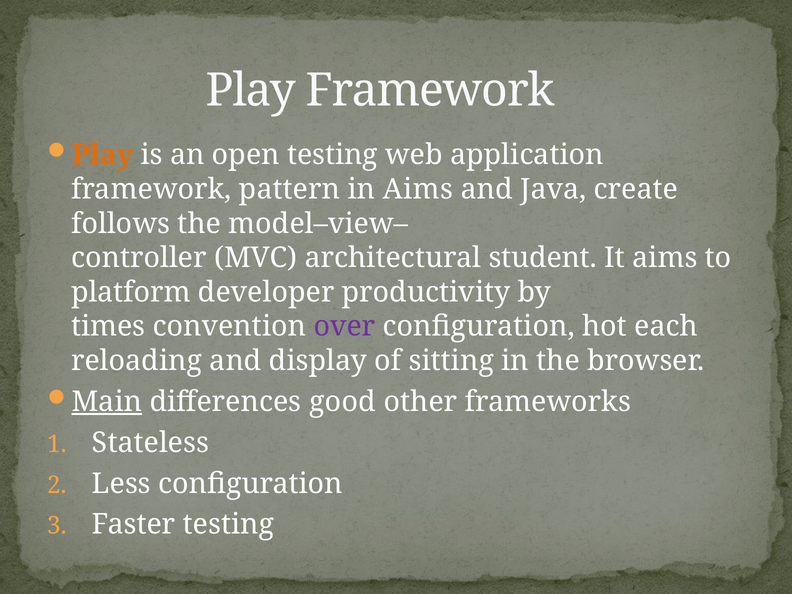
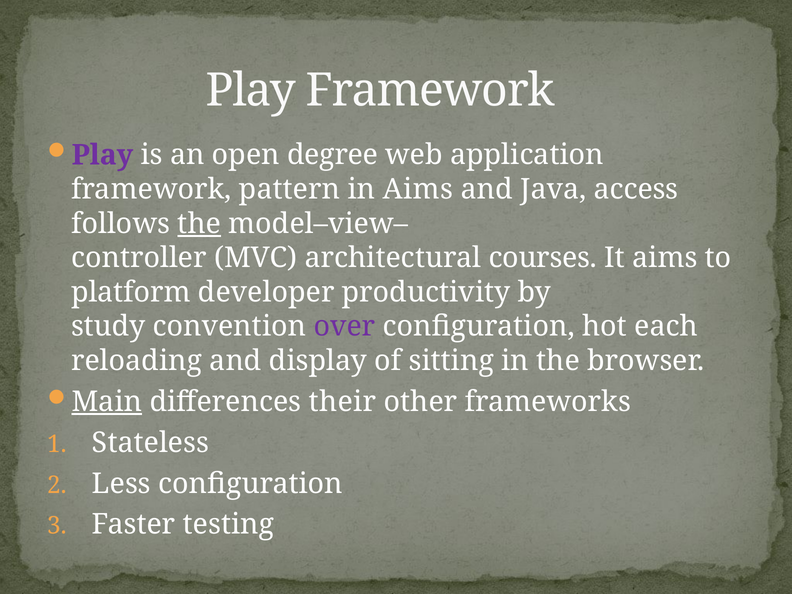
Play colour: orange -> purple (102, 155)
open testing: testing -> degree (333, 155)
create: create -> access (636, 189)
the underline: none -> present (199, 224)
student: student -> courses (543, 258)
times: times -> study (108, 327)
good: good -> their (342, 402)
